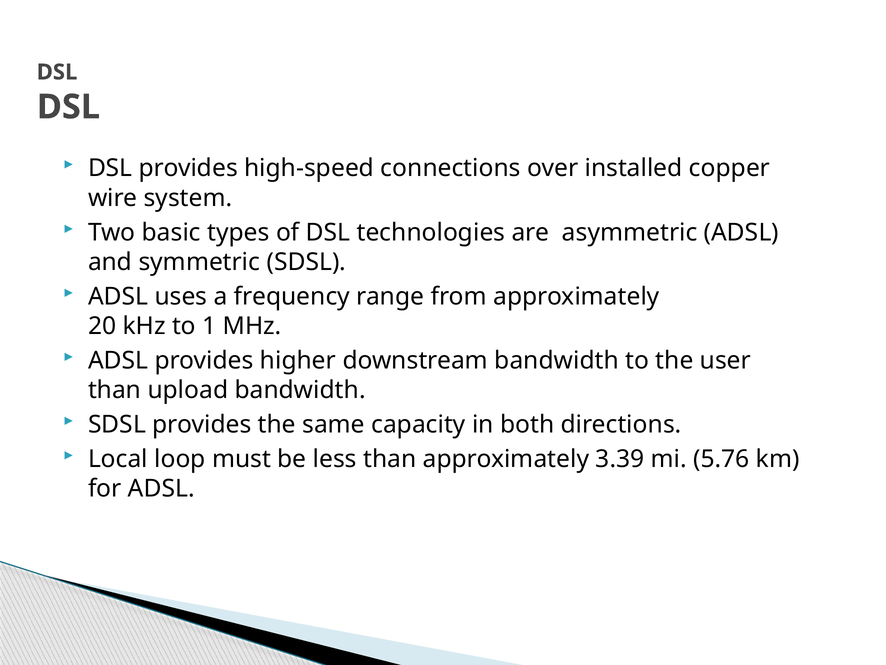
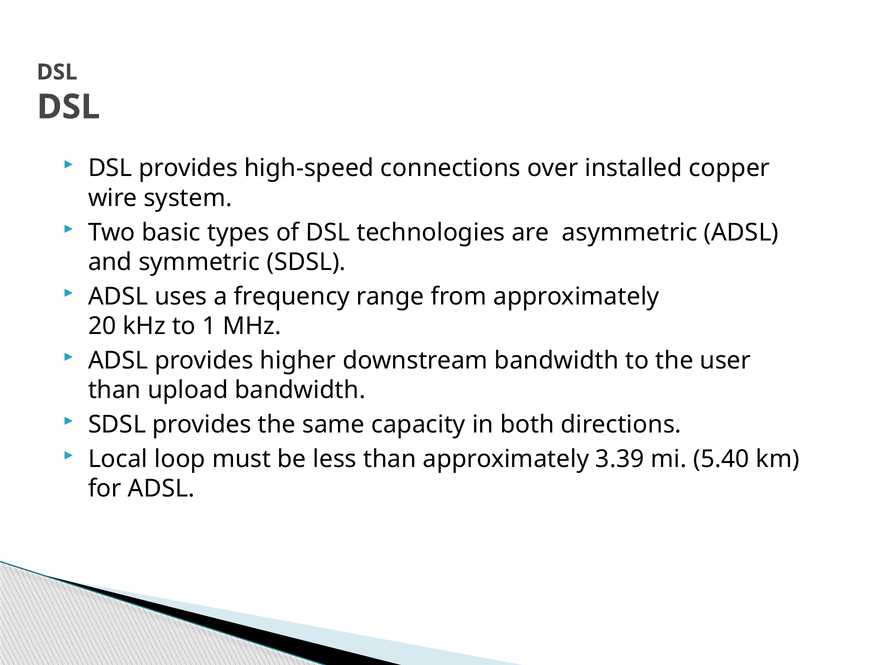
5.76: 5.76 -> 5.40 (721, 459)
